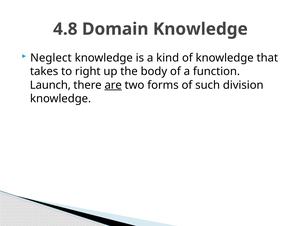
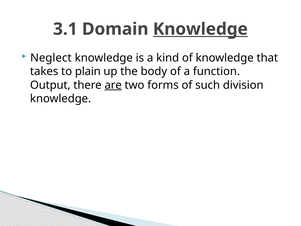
4.8: 4.8 -> 3.1 (65, 29)
Knowledge underline: none -> present (200, 29)
right: right -> plain (88, 71)
Launch: Launch -> Output (50, 85)
